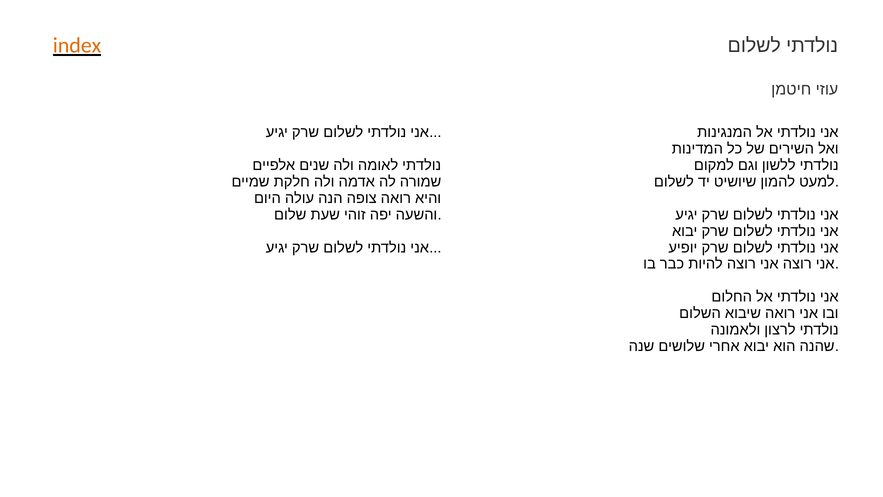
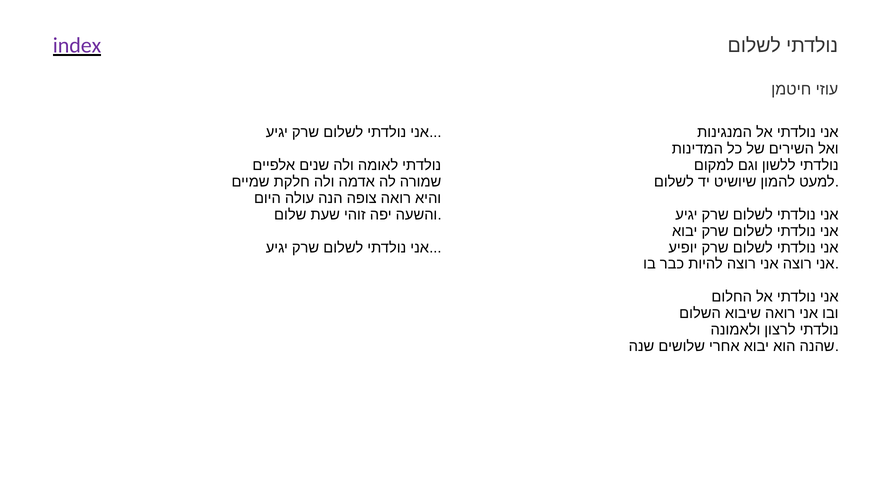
index colour: orange -> purple (77, 45)
